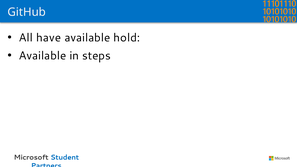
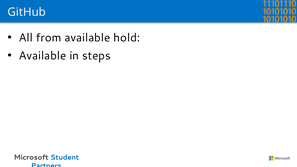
have: have -> from (49, 38)
